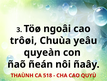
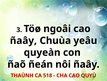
trôøi: trôøi -> ñaây (23, 40)
